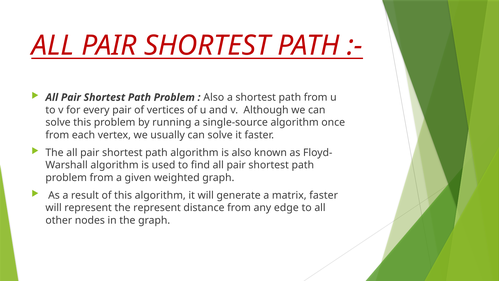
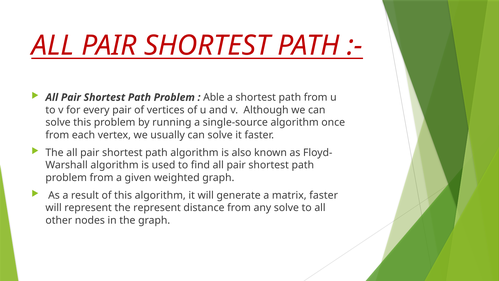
Also: Also -> Able (214, 97)
any edge: edge -> solve (286, 208)
